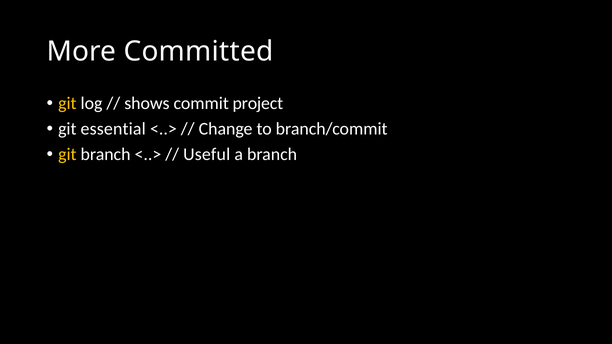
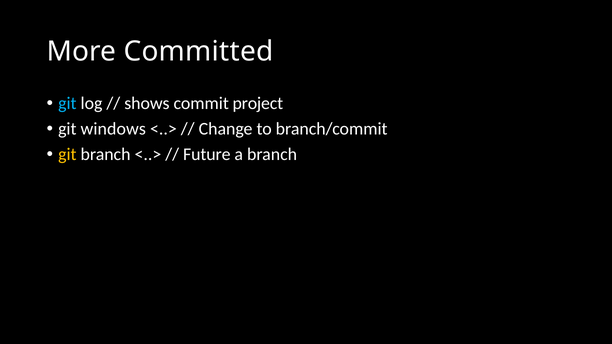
git colour: yellow -> light blue (67, 103)
essential: essential -> windows (113, 129)
Useful: Useful -> Future (207, 155)
